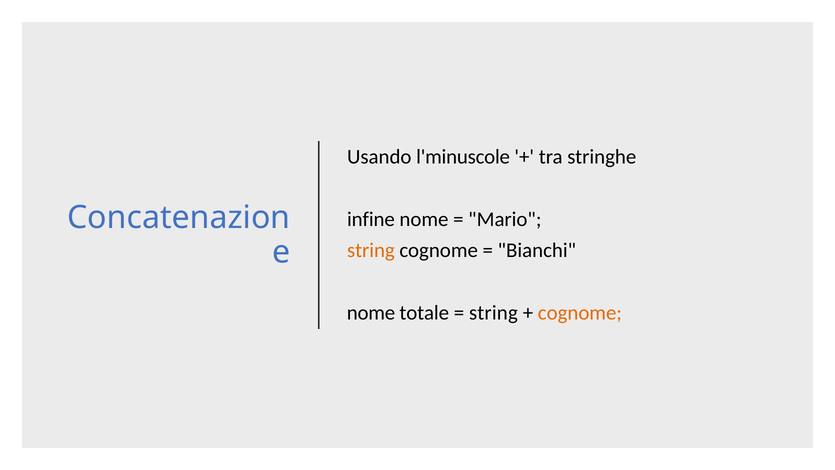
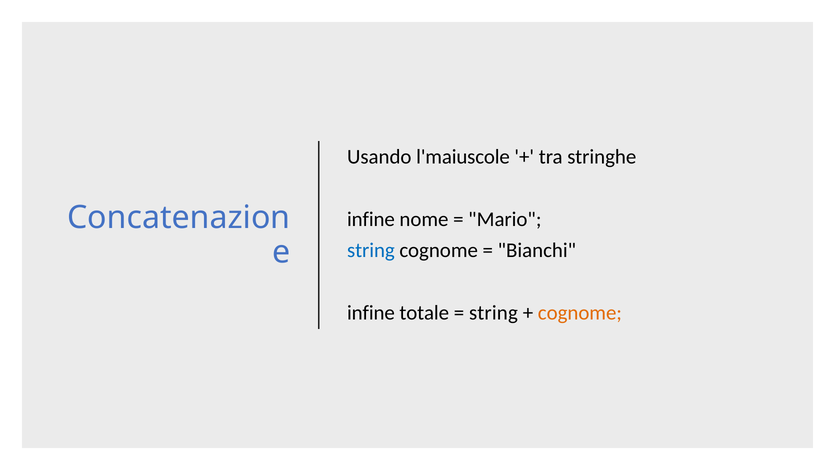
l'minuscole: l'minuscole -> l'maiuscole (463, 157)
string colour: orange -> blue (371, 250)
nome: nome -> infine (371, 313)
